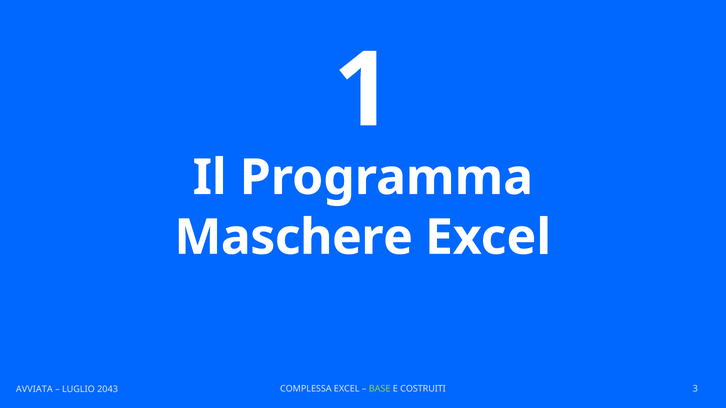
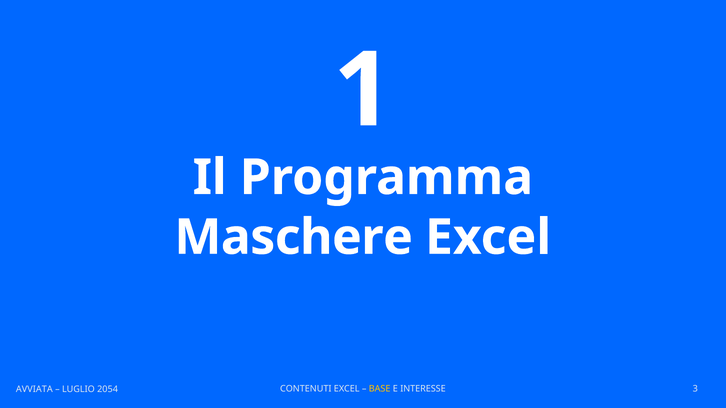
COMPLESSA: COMPLESSA -> CONTENUTI (306, 389)
BASE colour: light green -> yellow (380, 389)
COSTRUITI: COSTRUITI -> INTERESSE (423, 389)
2043: 2043 -> 2054 (108, 389)
